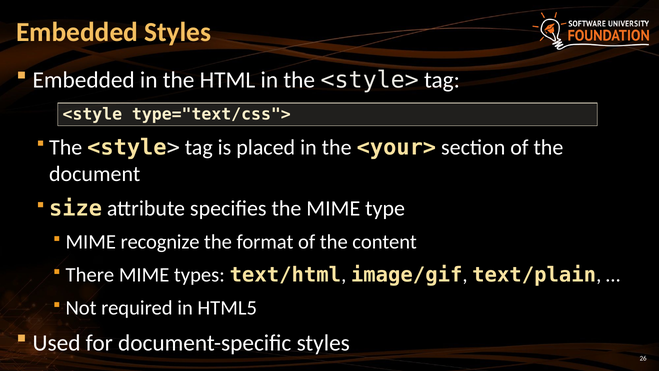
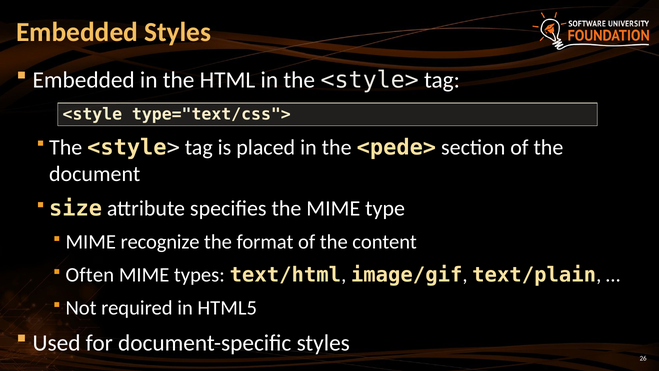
<your>: <your> -> <pede> (396, 147)
There: There -> Often (90, 275)
